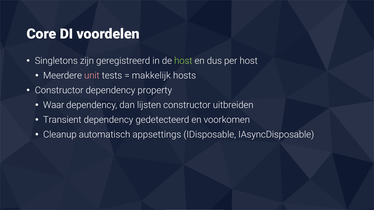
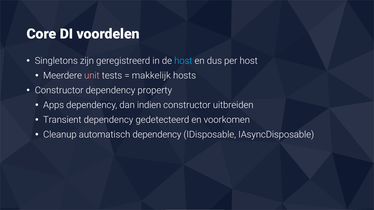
host colour: light green -> light blue (183, 61)
Waar: Waar -> Apps (54, 105)
lijsten: lijsten -> indien (149, 105)
automatisch appsettings: appsettings -> dependency (157, 135)
